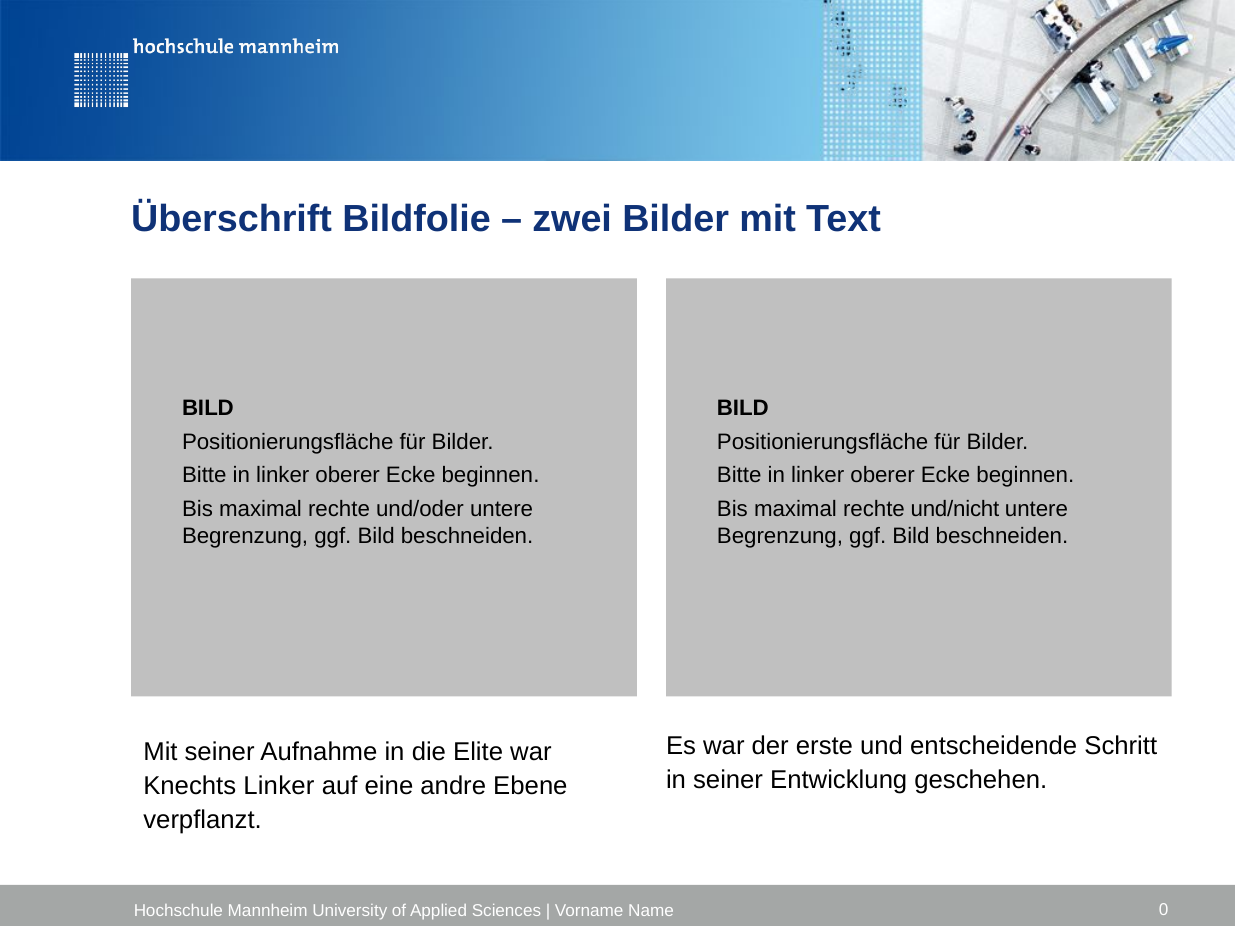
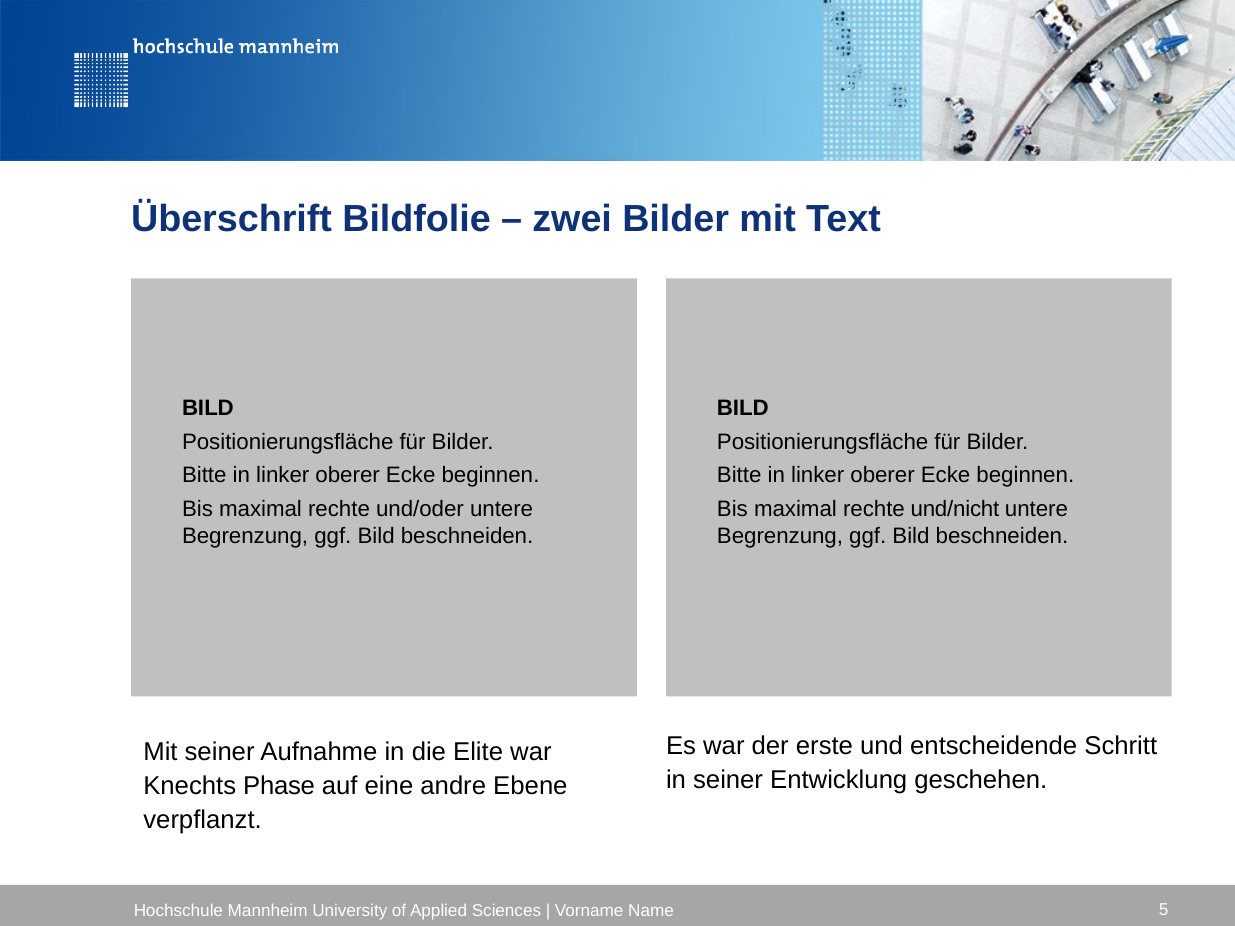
Knechts Linker: Linker -> Phase (279, 786)
0: 0 -> 5 (1164, 910)
